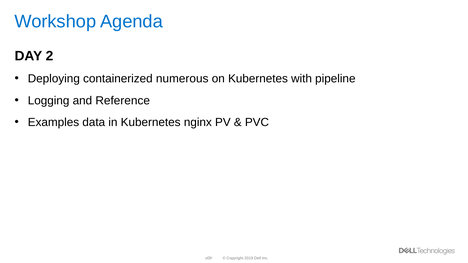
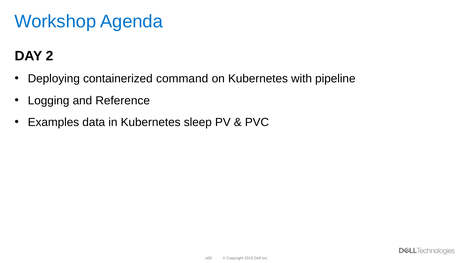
numerous: numerous -> command (182, 79)
nginx: nginx -> sleep (198, 122)
